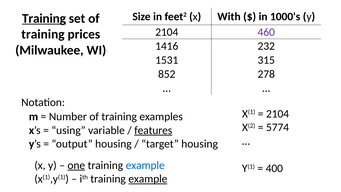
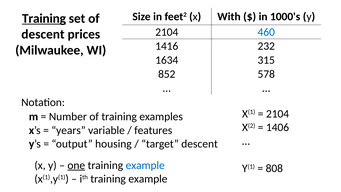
460 colour: purple -> blue (266, 32)
training: training -> descent (43, 34)
1531: 1531 -> 1634 (167, 60)
278: 278 -> 578 (266, 74)
5774: 5774 -> 1406 (278, 127)
using: using -> years (68, 130)
features underline: present -> none (153, 130)
target housing: housing -> descent (200, 144)
400: 400 -> 808 (274, 168)
example underline: present -> none (148, 179)
